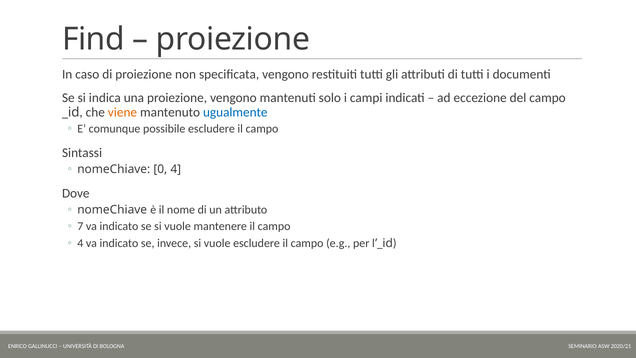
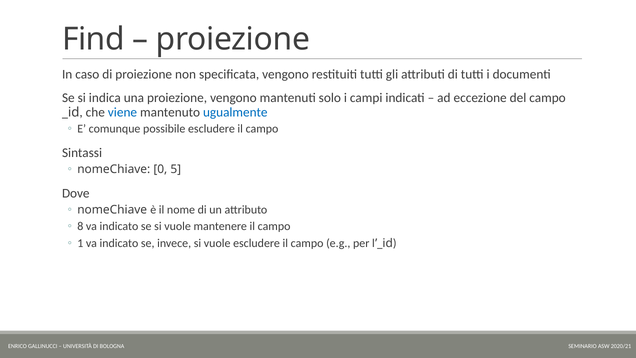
viene colour: orange -> blue (122, 112)
0 4: 4 -> 5 (176, 169)
7: 7 -> 8 (80, 226)
4: 4 -> 1 (80, 243)
